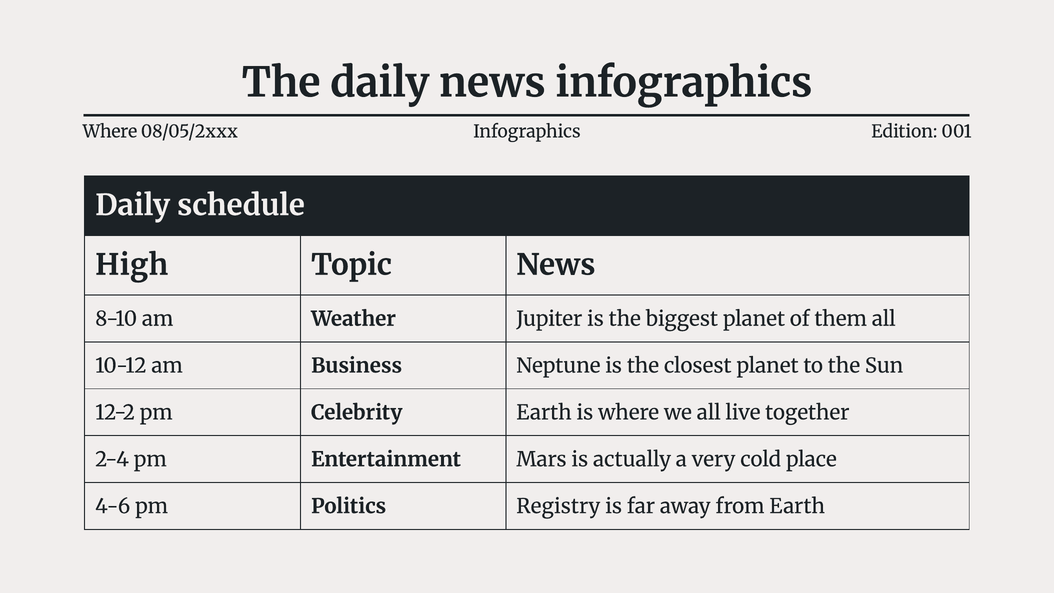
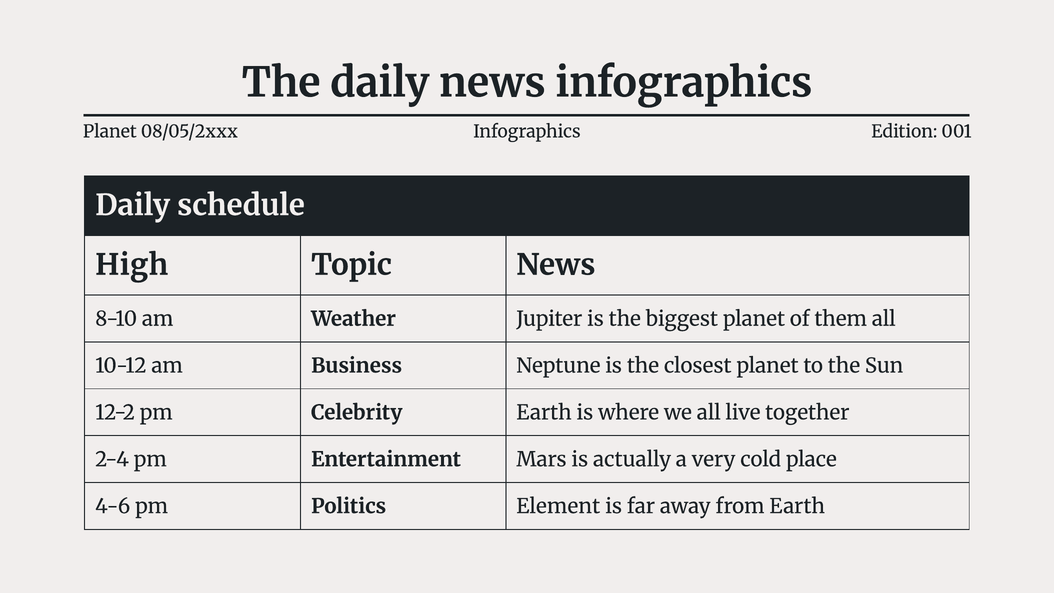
Where: Where -> Planet (110, 132)
Registry: Registry -> Element (558, 506)
